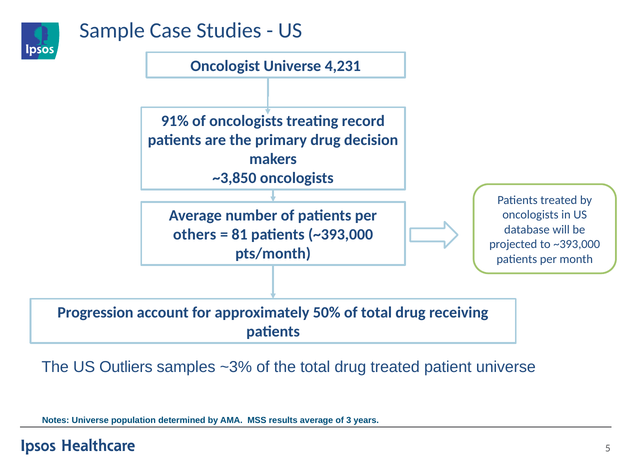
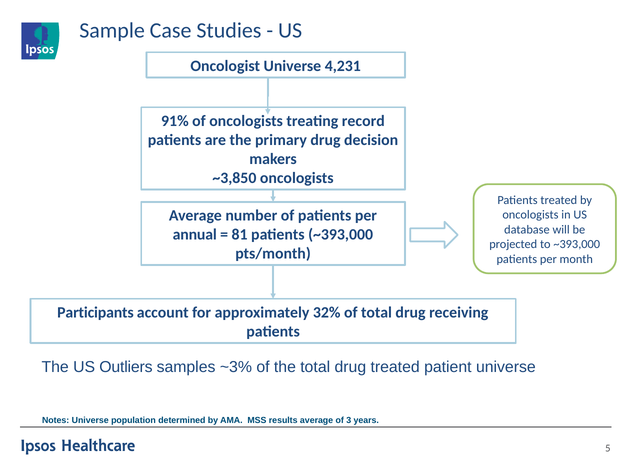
others: others -> annual (195, 235)
Progression: Progression -> Participants (95, 313)
50%: 50% -> 32% (327, 313)
